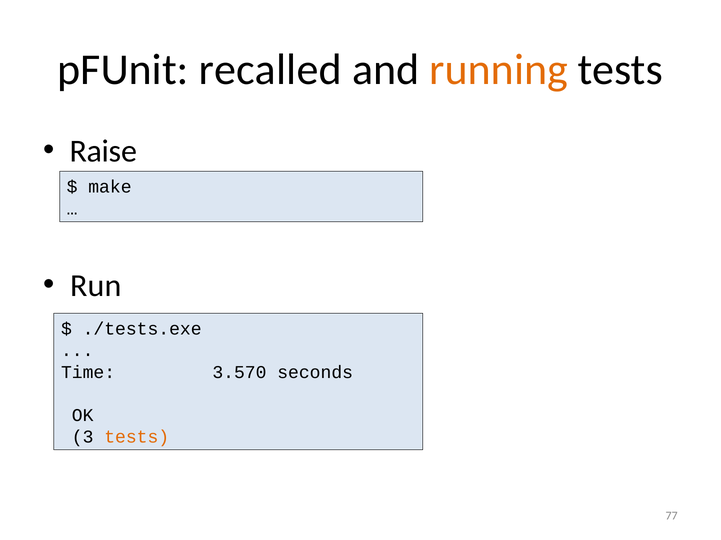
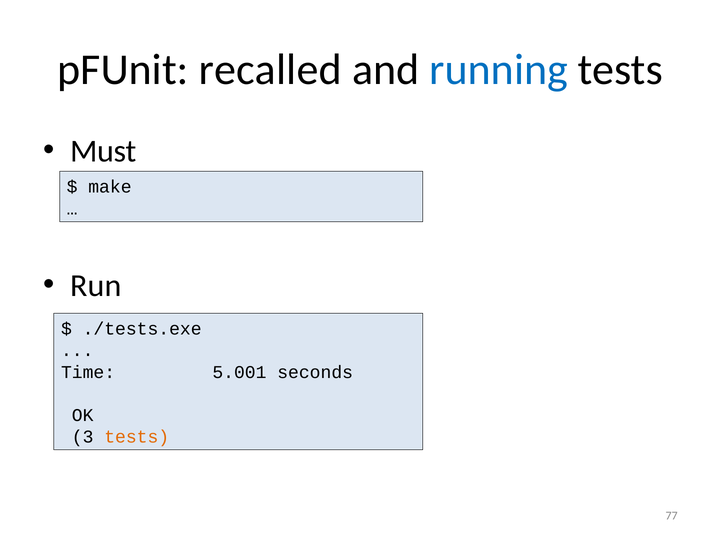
running colour: orange -> blue (499, 70)
Raise: Raise -> Must (103, 151)
3.570: 3.570 -> 5.001 (239, 373)
